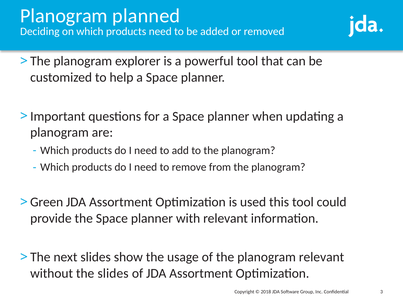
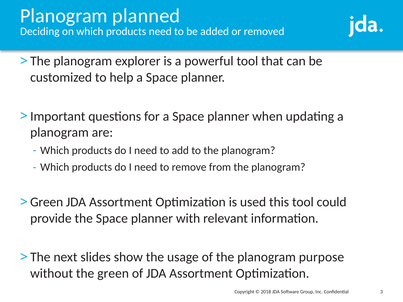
planogram relevant: relevant -> purpose (322, 257)
the slides: slides -> green (113, 274)
